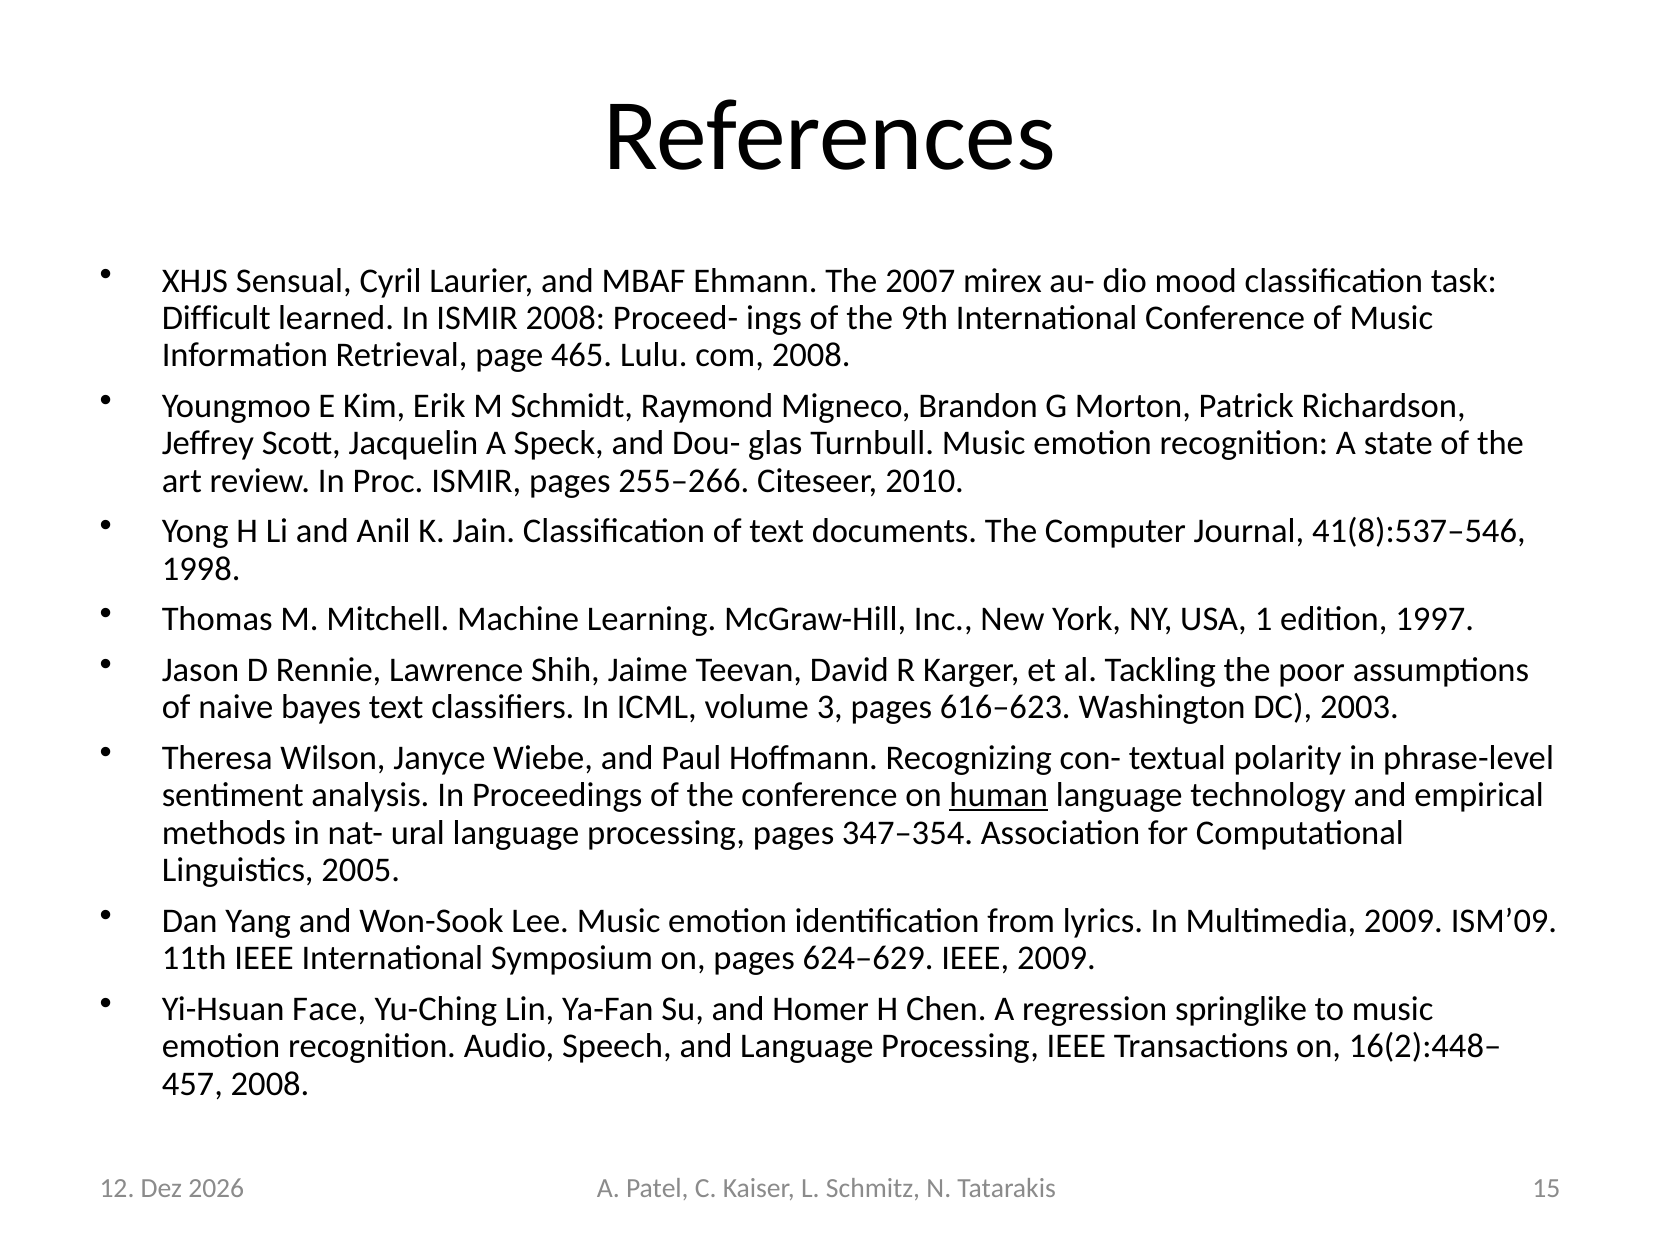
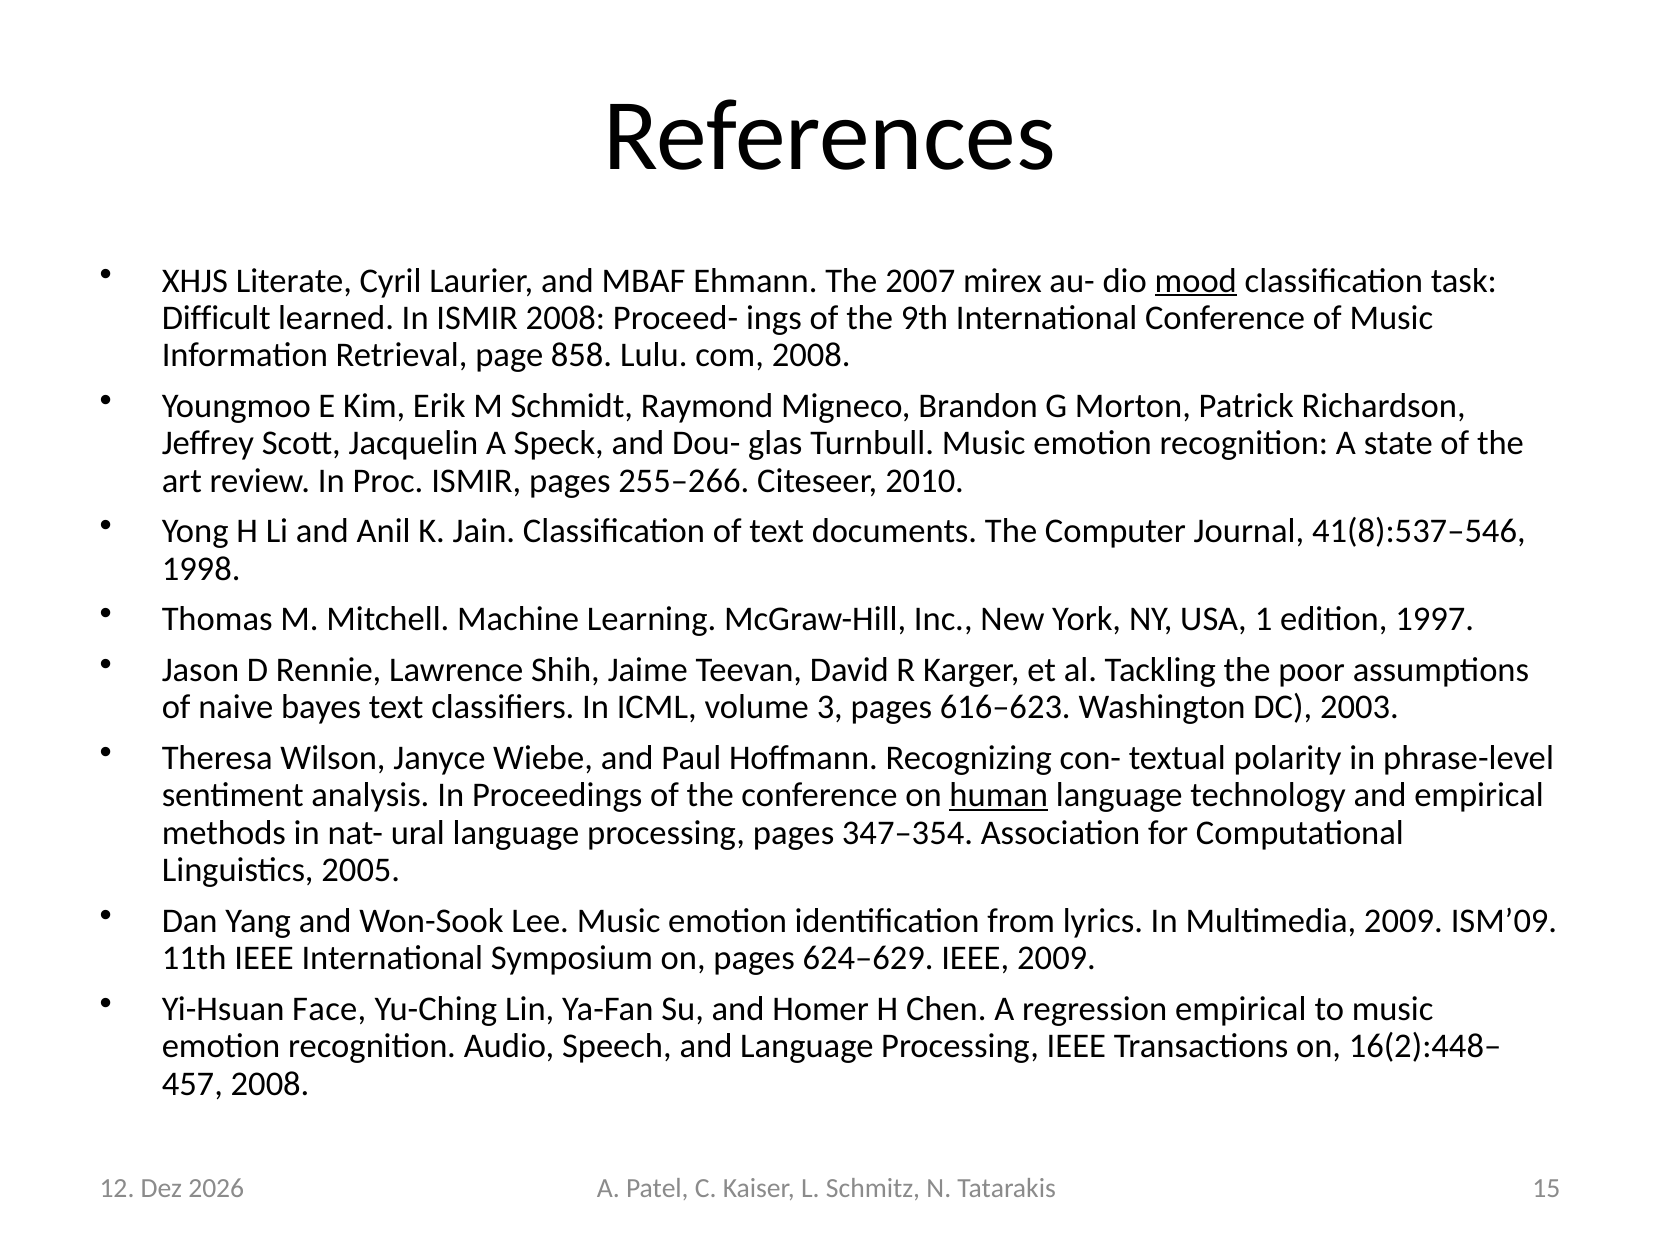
Sensual: Sensual -> Literate (294, 281)
mood underline: none -> present (1196, 281)
465: 465 -> 858 (582, 355)
regression springlike: springlike -> empirical (1241, 1009)
